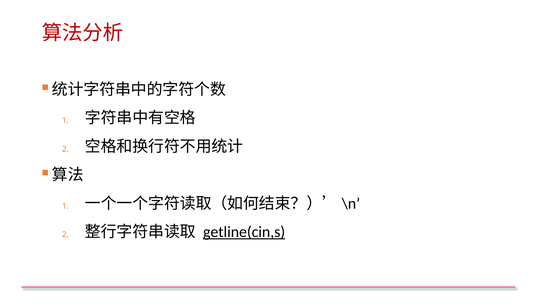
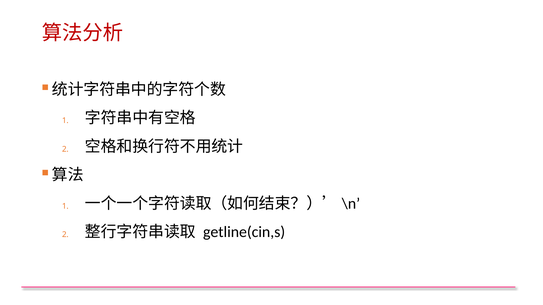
getline(cin,s underline: present -> none (244, 232)
